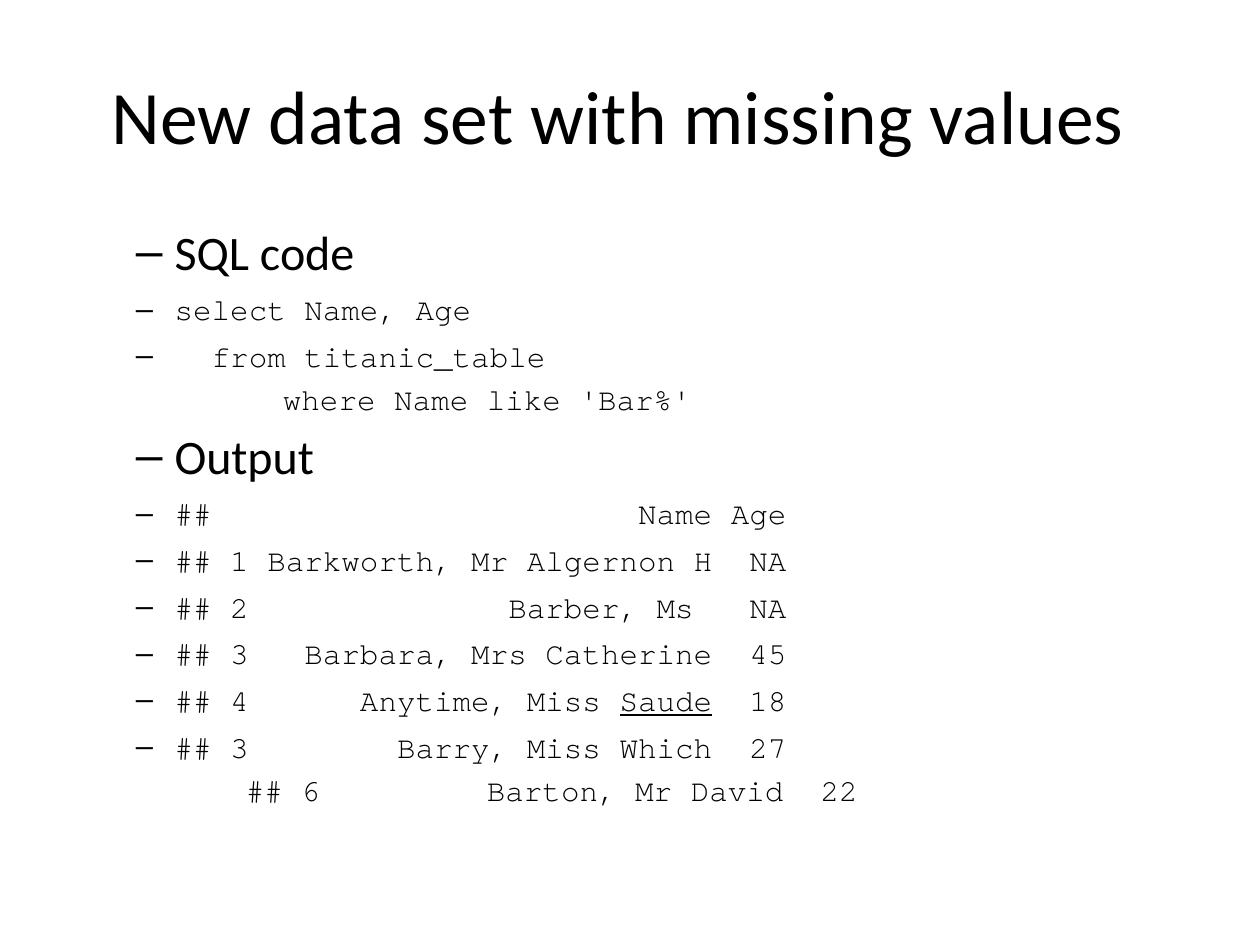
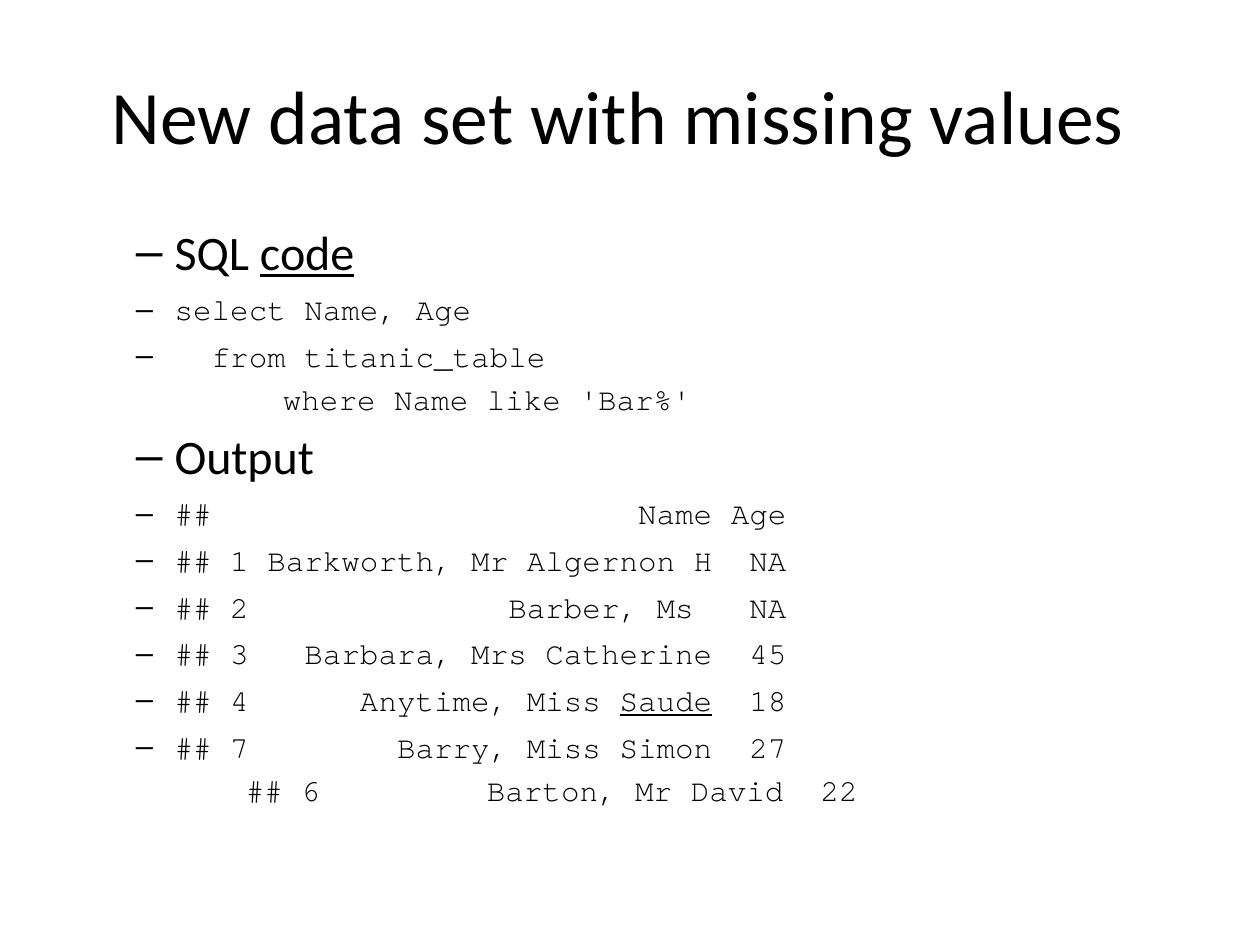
code underline: none -> present (307, 255)
3: 3 -> 7 (239, 748)
Which: Which -> Simon (666, 748)
